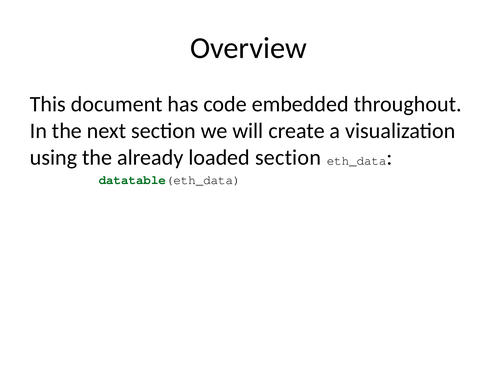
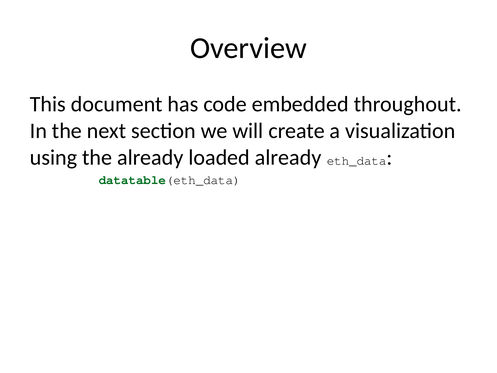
loaded section: section -> already (288, 157)
